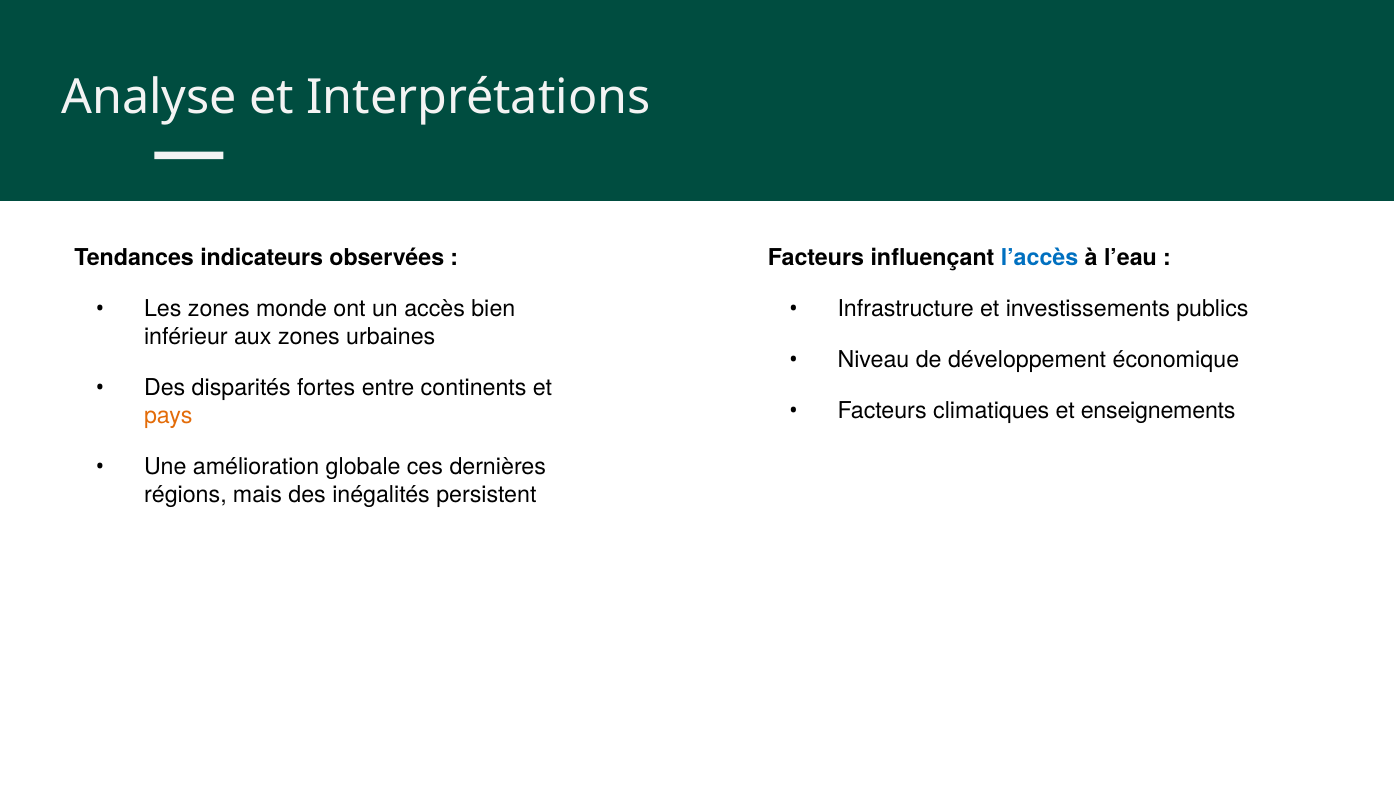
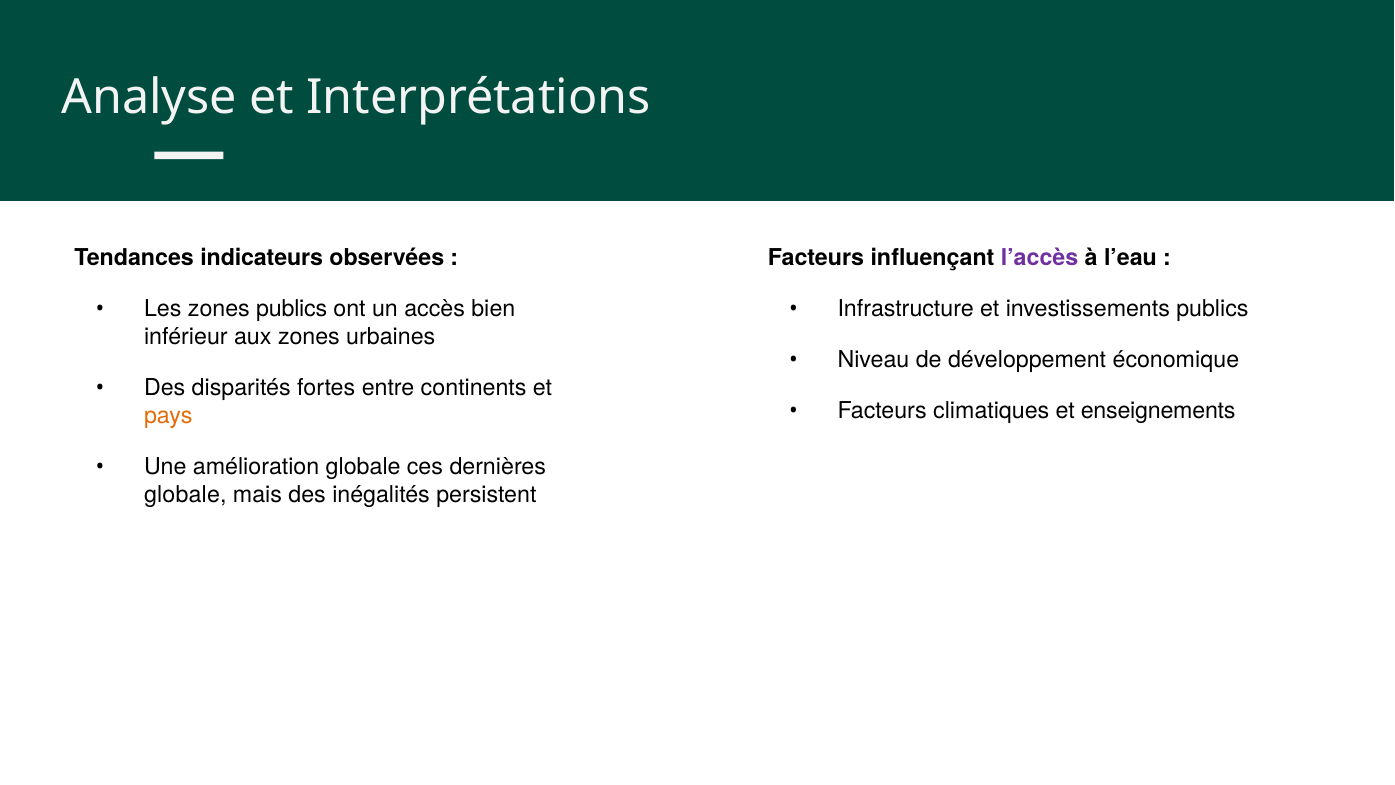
l’accès colour: blue -> purple (1040, 257)
zones monde: monde -> publics (292, 309)
régions: régions -> globale (185, 495)
